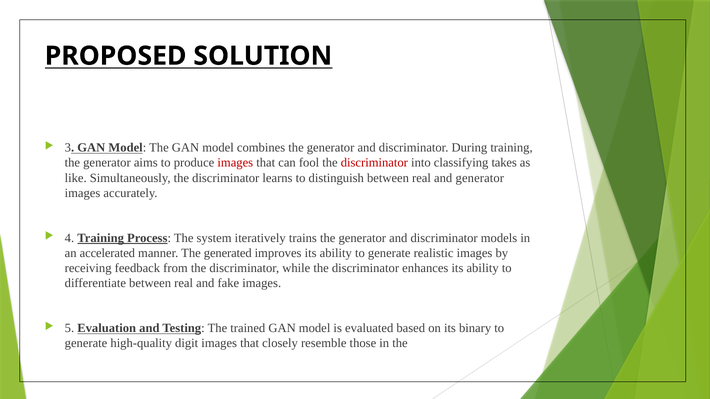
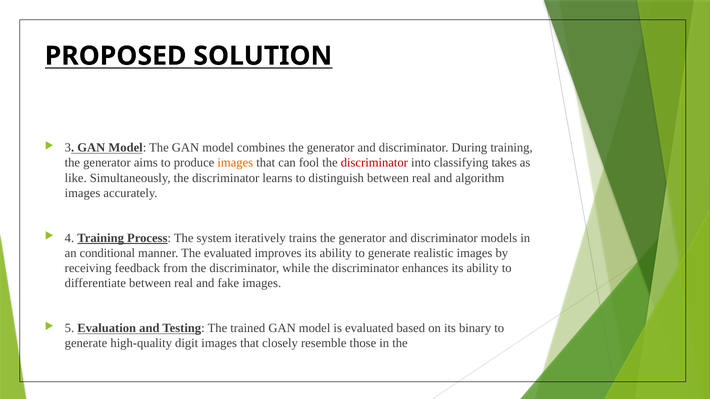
images colour: red -> orange (235, 163)
and generator: generator -> algorithm (480, 178)
accelerated: accelerated -> conditional (107, 253)
The generated: generated -> evaluated (228, 253)
